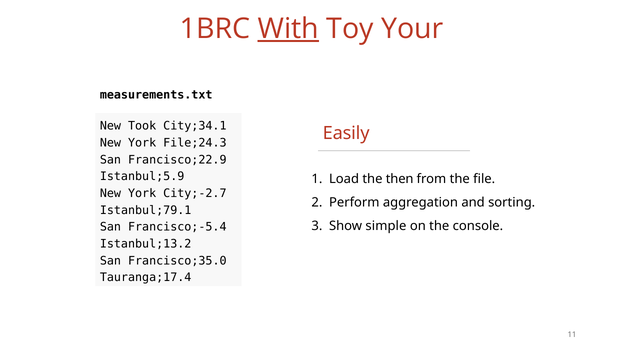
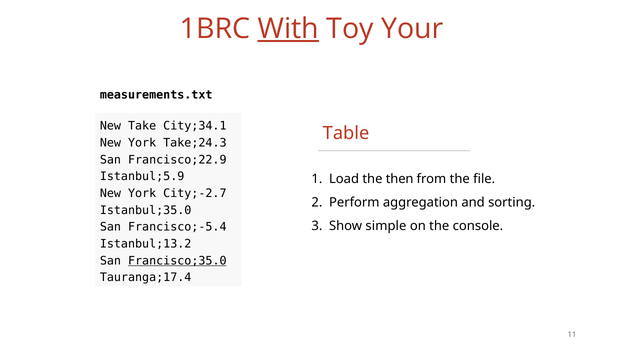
Took: Took -> Take (142, 126)
Easily: Easily -> Table (346, 133)
File;24.3: File;24.3 -> Take;24.3 (195, 143)
Istanbul;79.1: Istanbul;79.1 -> Istanbul;35.0 (146, 210)
Francisco;35.0 underline: none -> present (177, 261)
